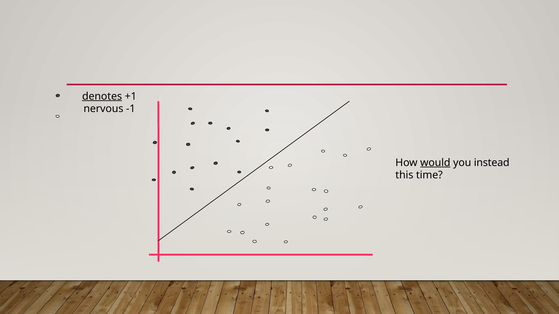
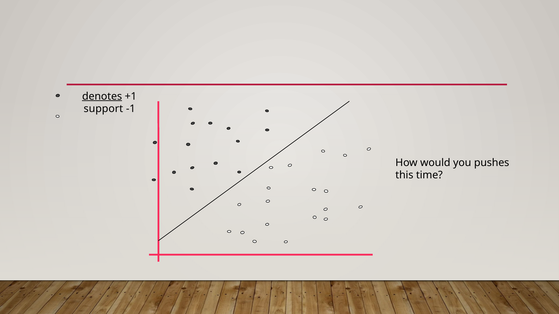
nervous: nervous -> support (103, 109)
would underline: present -> none (435, 163)
instead: instead -> pushes (492, 163)
